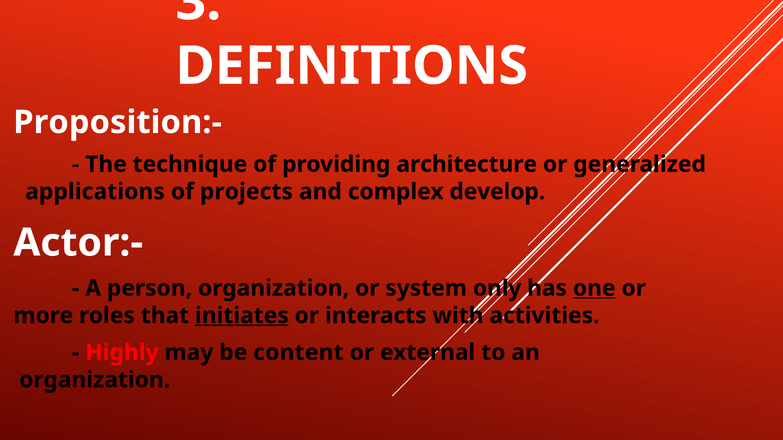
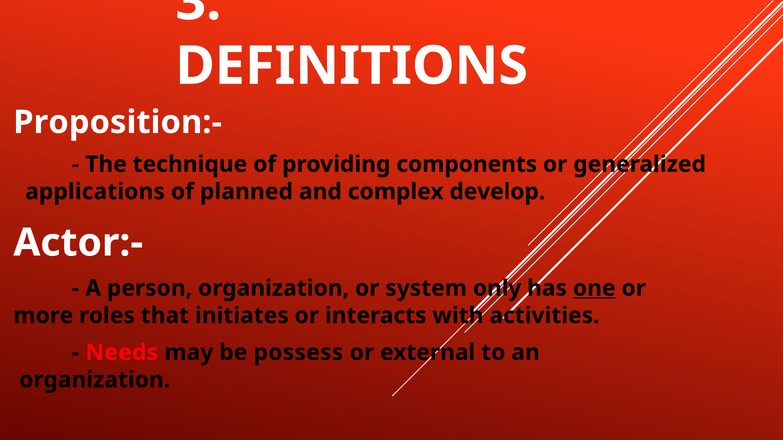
architecture: architecture -> components (467, 164)
projects: projects -> planned (246, 192)
initiates underline: present -> none (242, 316)
Highly: Highly -> Needs (122, 353)
content: content -> possess (298, 353)
